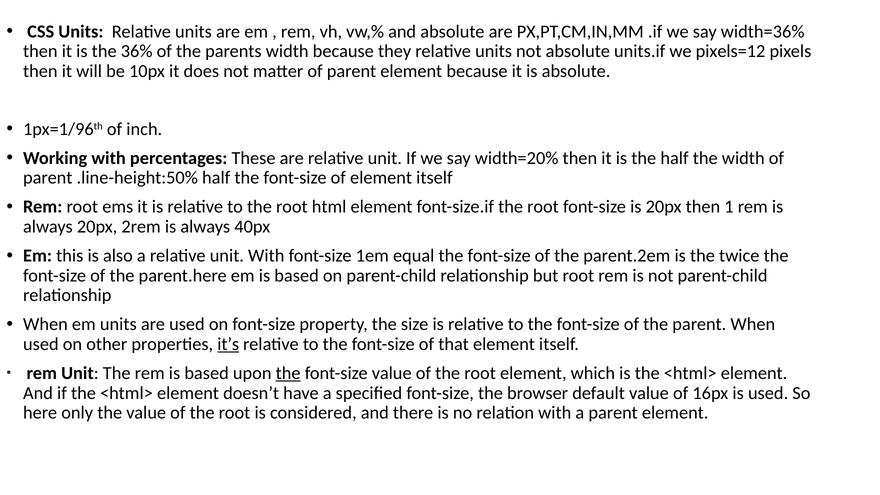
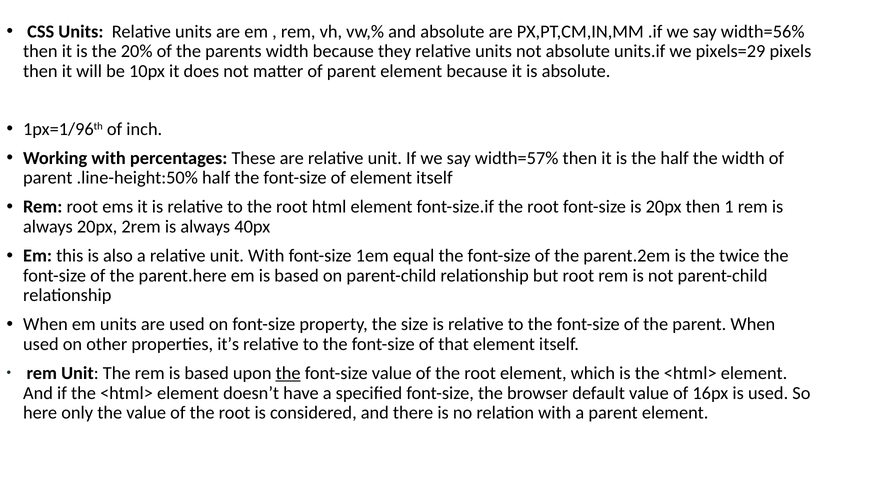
width=36%: width=36% -> width=56% (763, 31)
36%: 36% -> 20% (137, 51)
pixels=12: pixels=12 -> pixels=29 (731, 51)
width=20%: width=20% -> width=57% (517, 158)
it’s underline: present -> none (228, 344)
